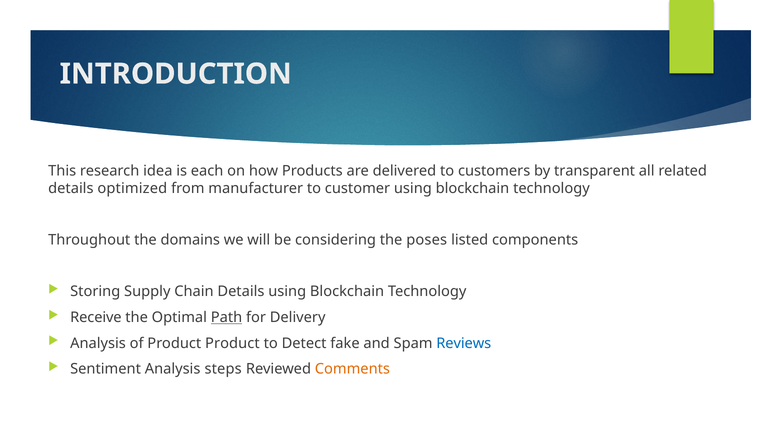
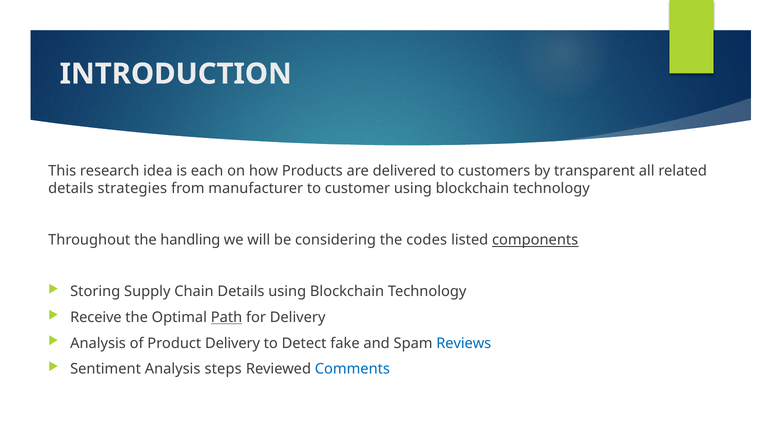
optimized: optimized -> strategies (132, 189)
domains: domains -> handling (190, 240)
poses: poses -> codes (427, 240)
components underline: none -> present (535, 240)
Product Product: Product -> Delivery (233, 343)
Comments colour: orange -> blue (352, 369)
